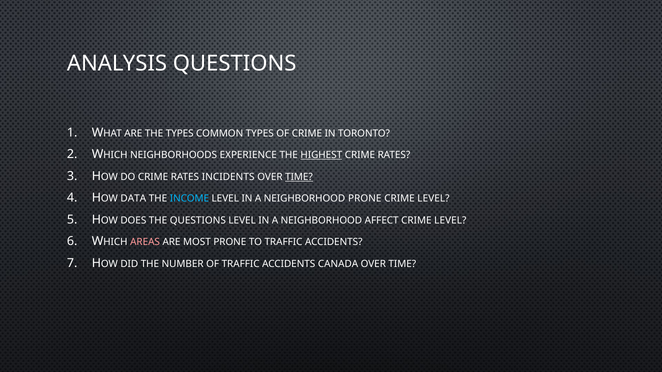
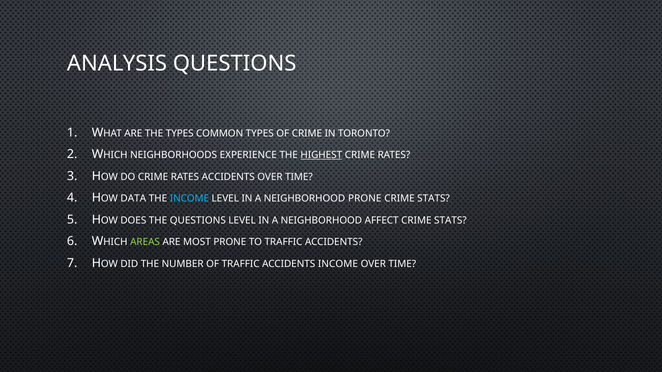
RATES INCIDENTS: INCIDENTS -> ACCIDENTS (228, 177)
TIME underline: present -> none (299, 177)
LEVEL: LEVEL -> STATS (434, 199)
AFFECT CRIME LEVEL: LEVEL -> STATS (450, 221)
AREAS colour: pink -> light green (145, 242)
ACCIDENTS CANADA: CANADA -> INCOME (338, 264)
